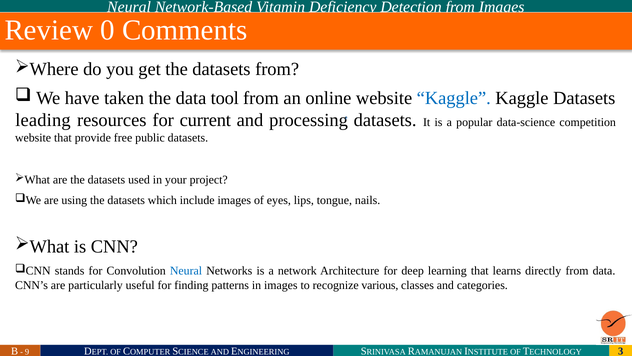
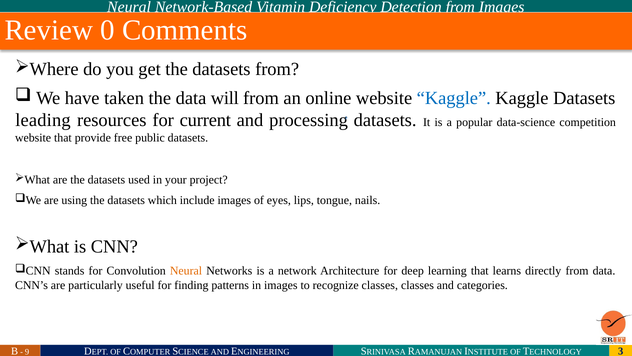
tool: tool -> will (225, 98)
Neural colour: blue -> orange (186, 270)
recognize various: various -> classes (380, 285)
